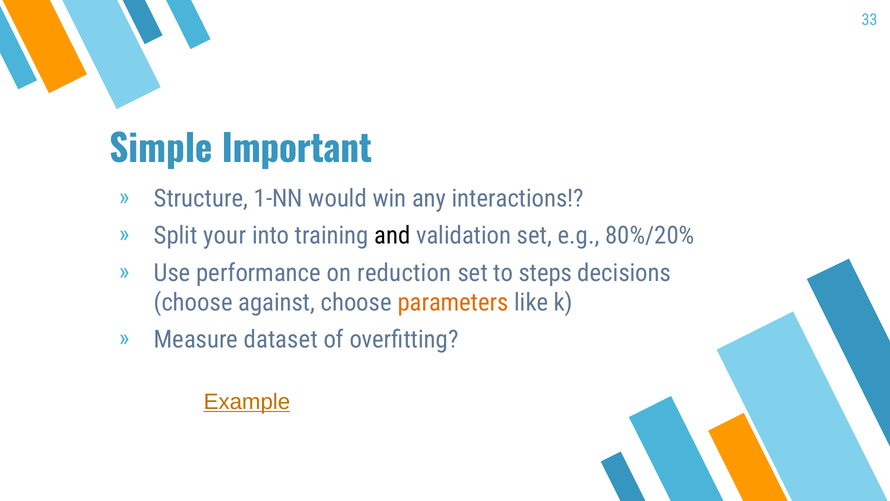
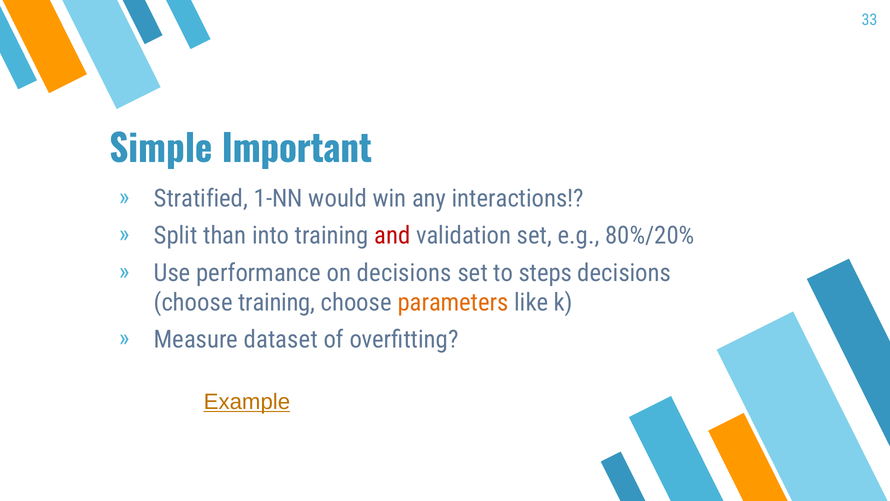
Structure: Structure -> Stratified (201, 198)
your: your -> than (225, 236)
and colour: black -> red (392, 236)
on reduction: reduction -> decisions (404, 273)
choose against: against -> training (277, 302)
